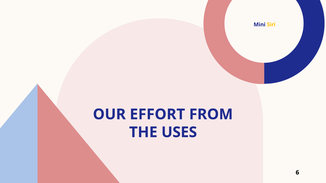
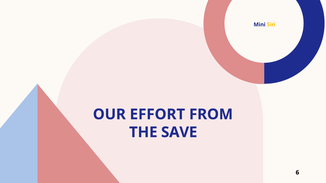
USES: USES -> SAVE (179, 132)
